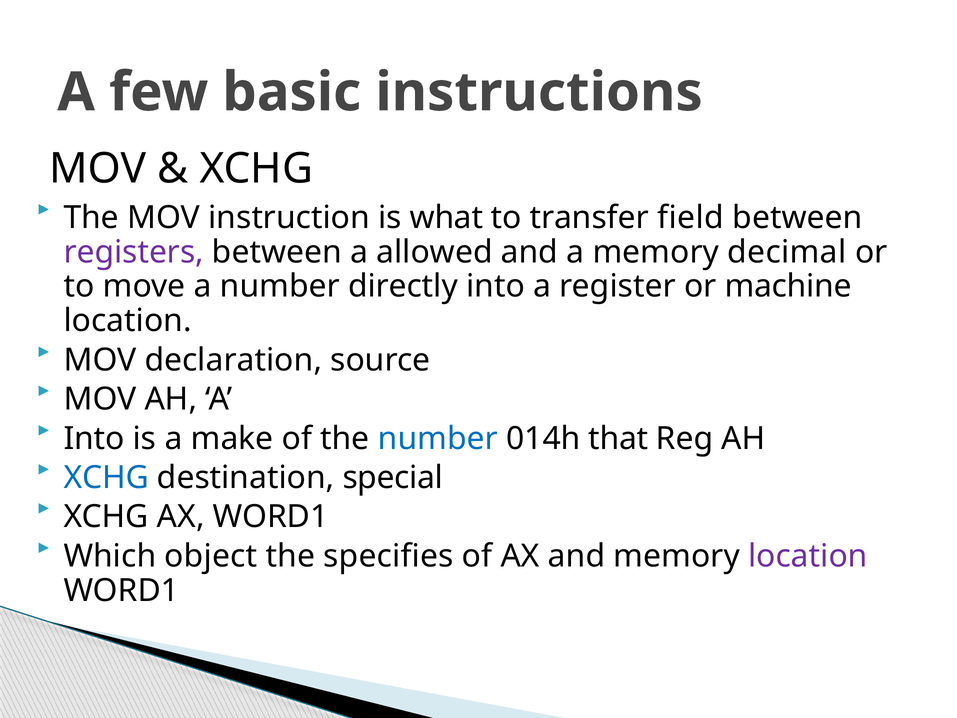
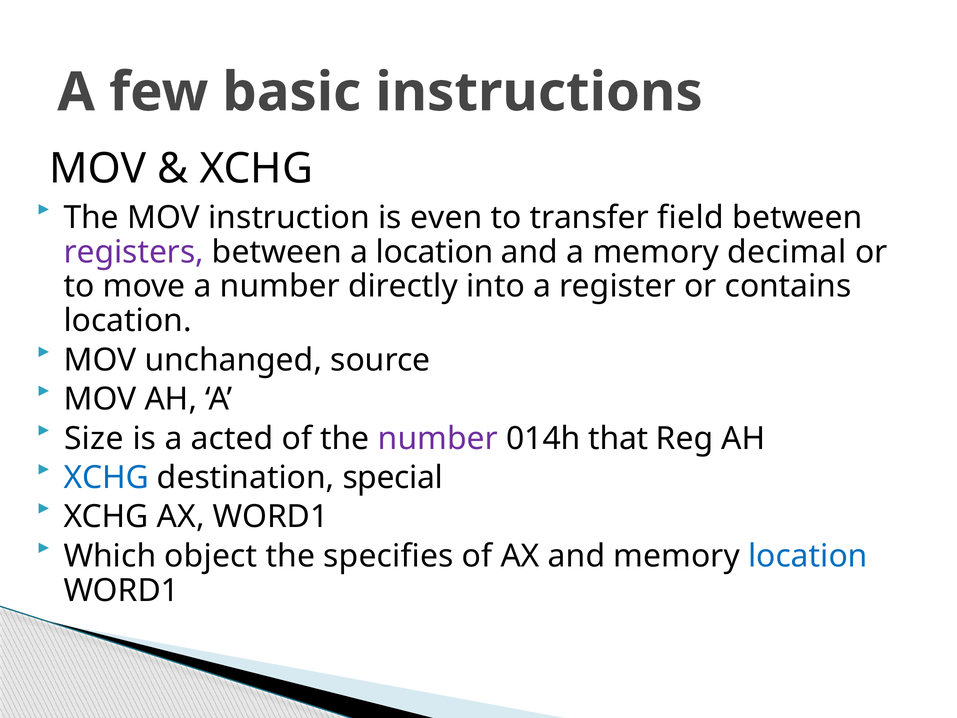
what: what -> even (446, 217)
a allowed: allowed -> location (435, 252)
machine: machine -> contains (788, 286)
declaration: declaration -> unchanged (233, 360)
Into: Into -> Size (94, 438)
make: make -> acted (232, 438)
number colour: blue -> purple (438, 438)
location colour: purple -> blue (808, 556)
